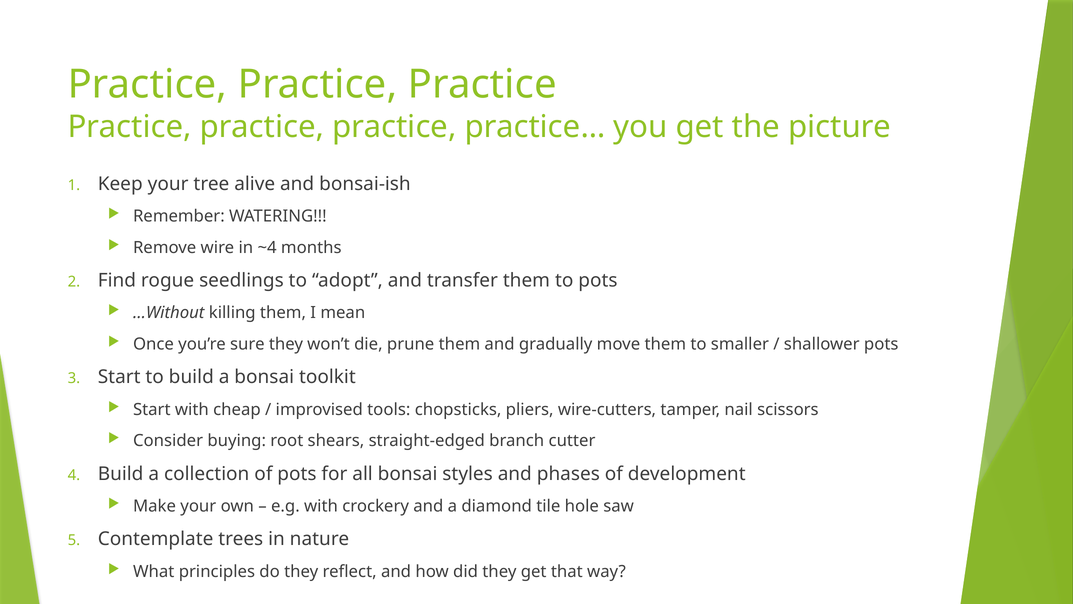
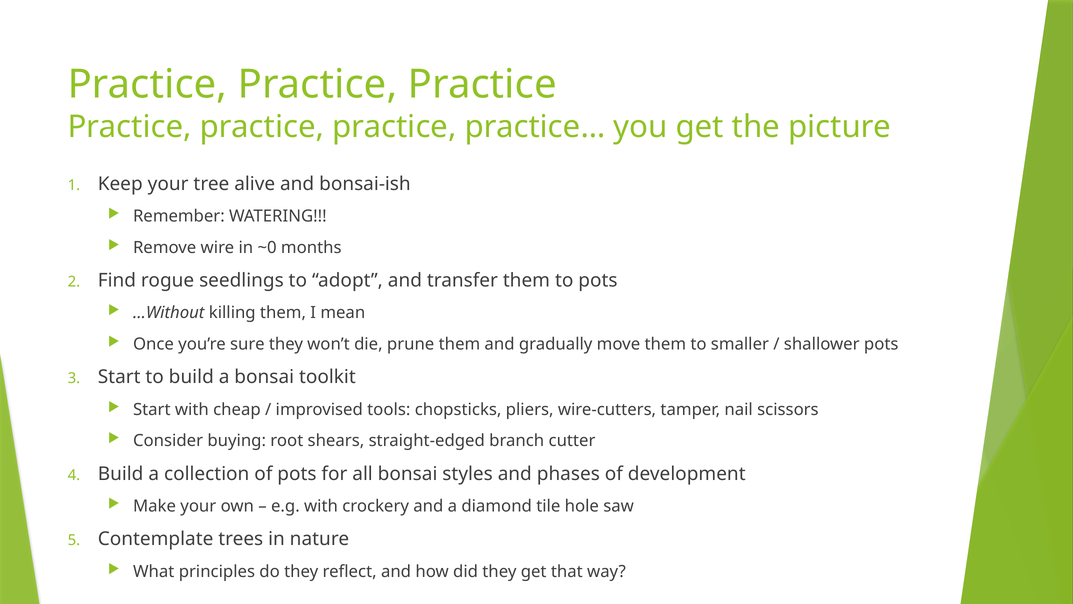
~4: ~4 -> ~0 (267, 247)
